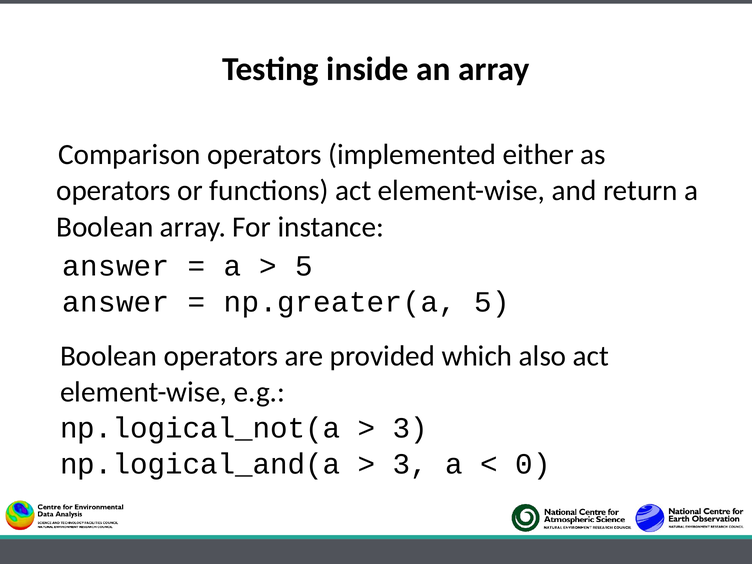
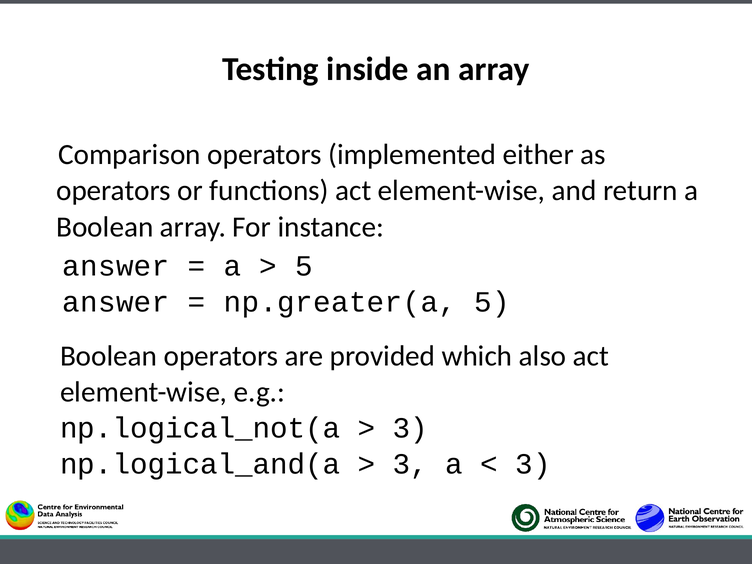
0: 0 -> 3 (533, 464)
